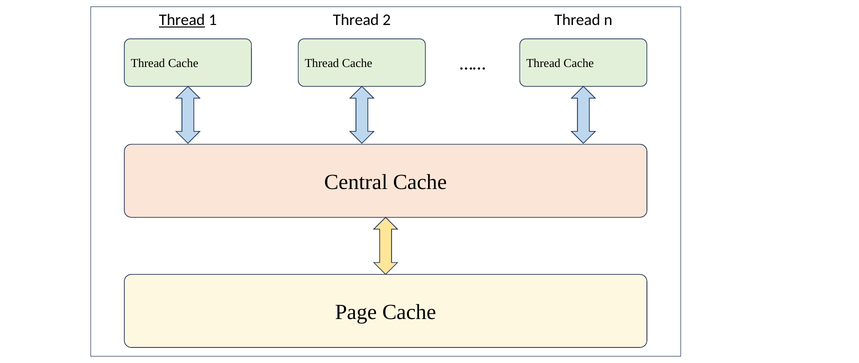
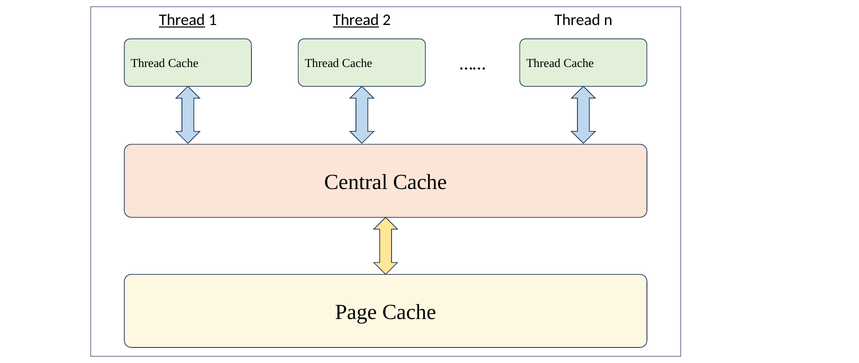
Thread underline: none -> present (356, 20)
